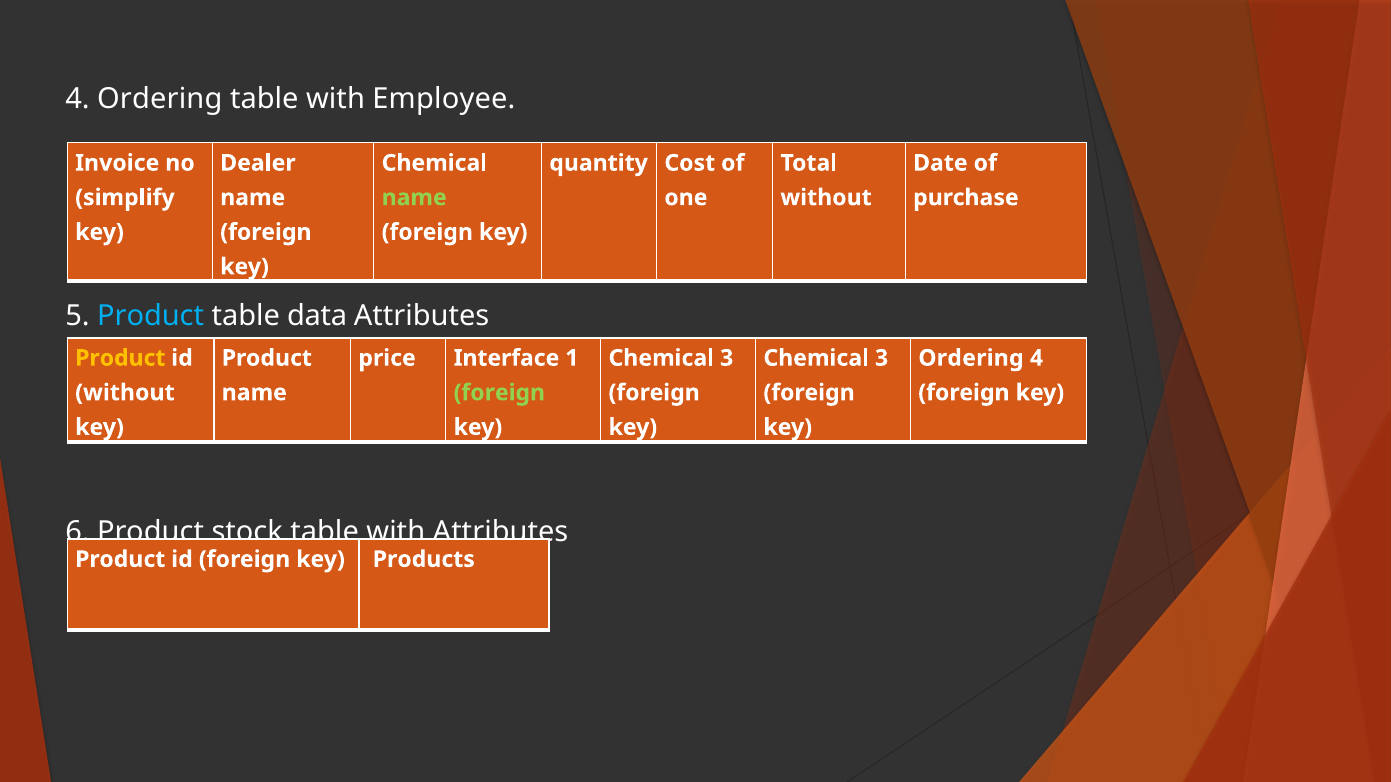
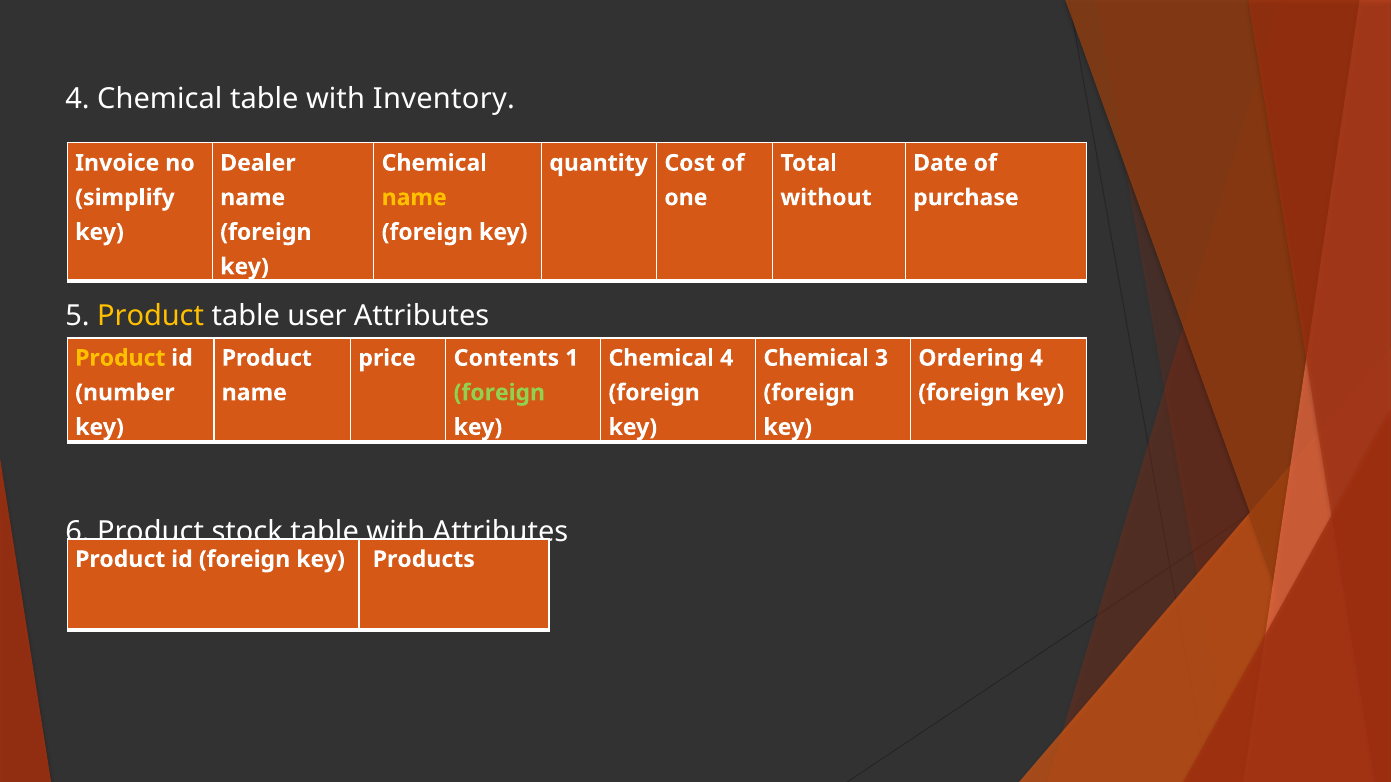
4 Ordering: Ordering -> Chemical (160, 99)
Employee: Employee -> Inventory (444, 99)
name colour: light green -> yellow (414, 198)
Product colour: light blue -> yellow (151, 316)
data: data -> user (317, 316)
Interface: Interface -> Contents (506, 358)
3: 3 -> 4 (727, 358)
without: without -> number (125, 393)
